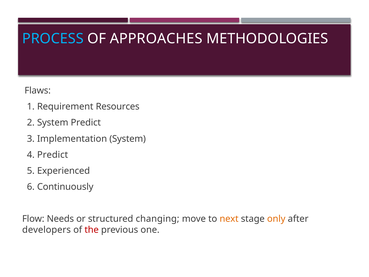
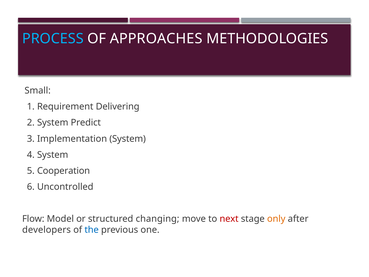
Flaws: Flaws -> Small (38, 91)
Resources: Resources -> Delivering (118, 107)
4 Predict: Predict -> System (53, 155)
Experienced: Experienced -> Cooperation (64, 171)
Continuously: Continuously -> Uncontrolled (65, 187)
Needs: Needs -> Model (60, 219)
next colour: orange -> red (229, 219)
the colour: red -> blue (92, 230)
